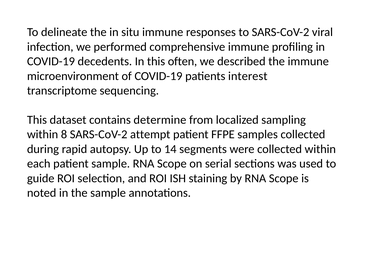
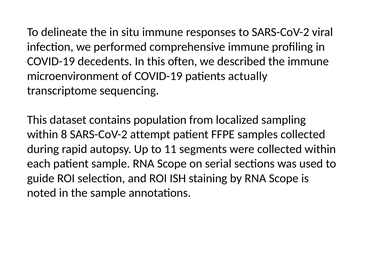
interest: interest -> actually (248, 76)
determine: determine -> population (160, 120)
14: 14 -> 11 (170, 149)
